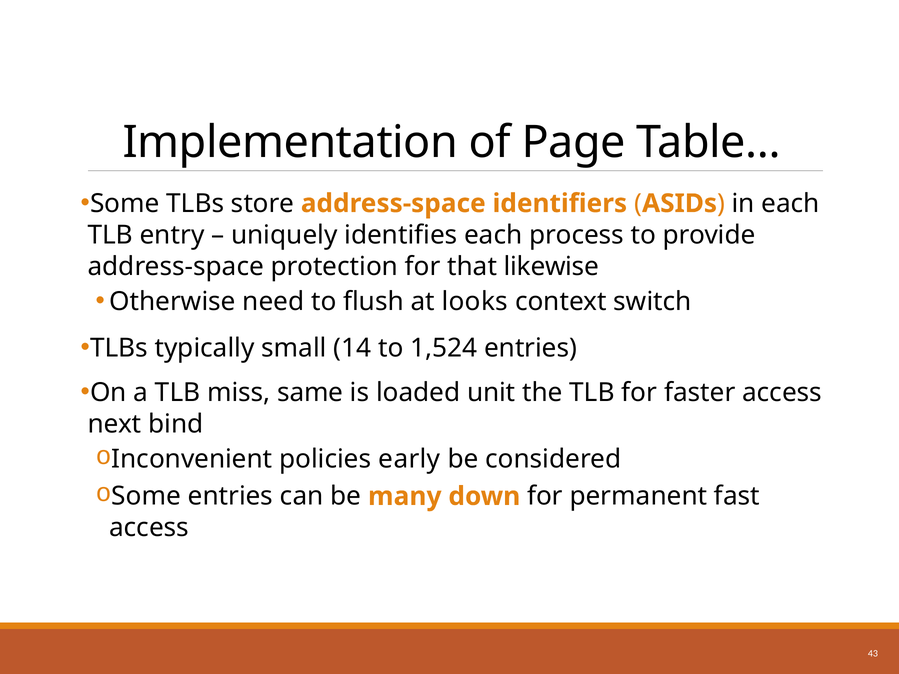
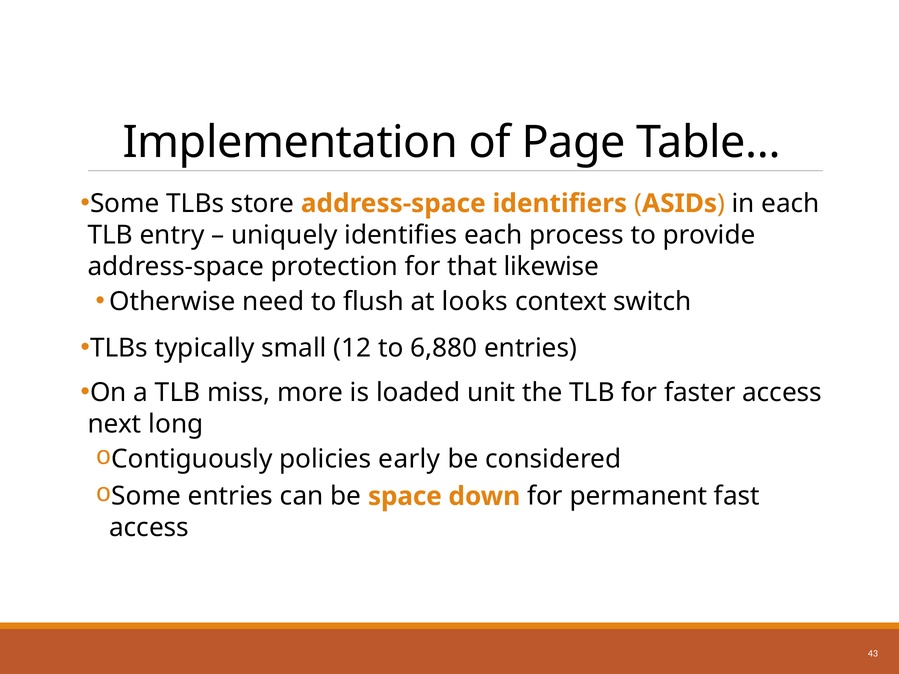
14: 14 -> 12 (352, 348)
1,524: 1,524 -> 6,880 (444, 348)
same: same -> more (310, 393)
bind: bind -> long (176, 424)
Inconvenient: Inconvenient -> Contiguously (192, 459)
many: many -> space (405, 497)
